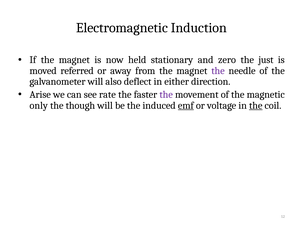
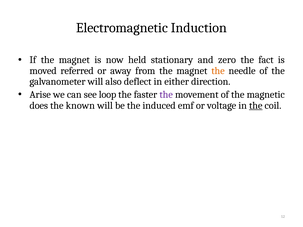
just: just -> fact (266, 60)
the colour: purple -> orange (218, 71)
rate: rate -> loop (108, 95)
only: only -> does (39, 106)
though: though -> known (80, 106)
emf underline: present -> none (186, 106)
